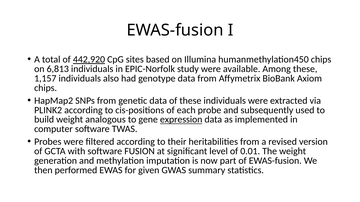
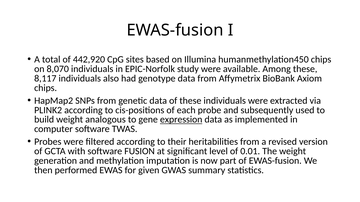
442,920 underline: present -> none (89, 60)
6,813: 6,813 -> 8,070 (58, 69)
1,157: 1,157 -> 8,117 (45, 79)
